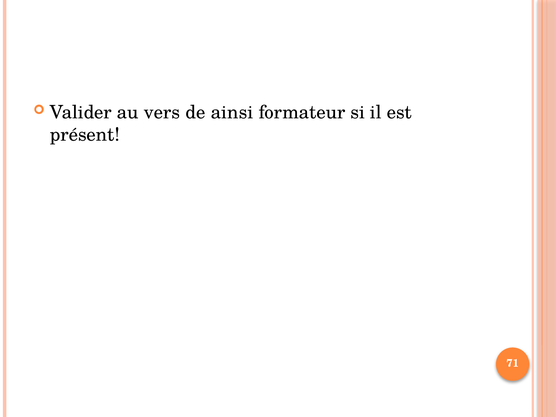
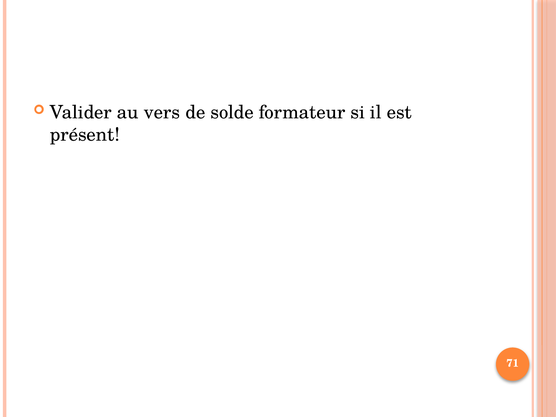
ainsi: ainsi -> solde (232, 112)
